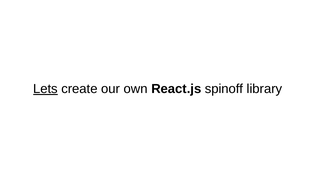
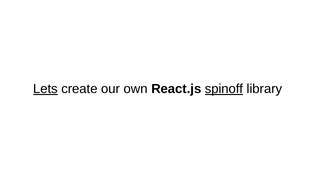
spinoff underline: none -> present (224, 89)
